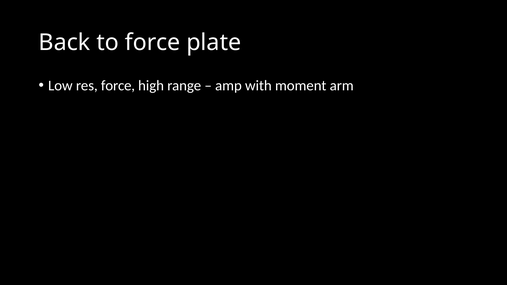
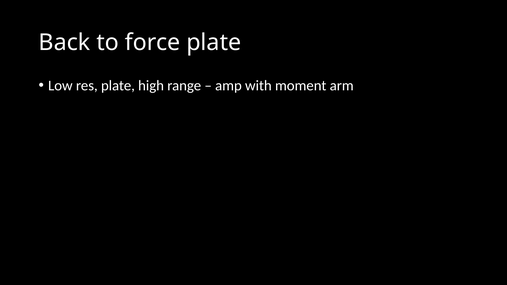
res force: force -> plate (118, 86)
